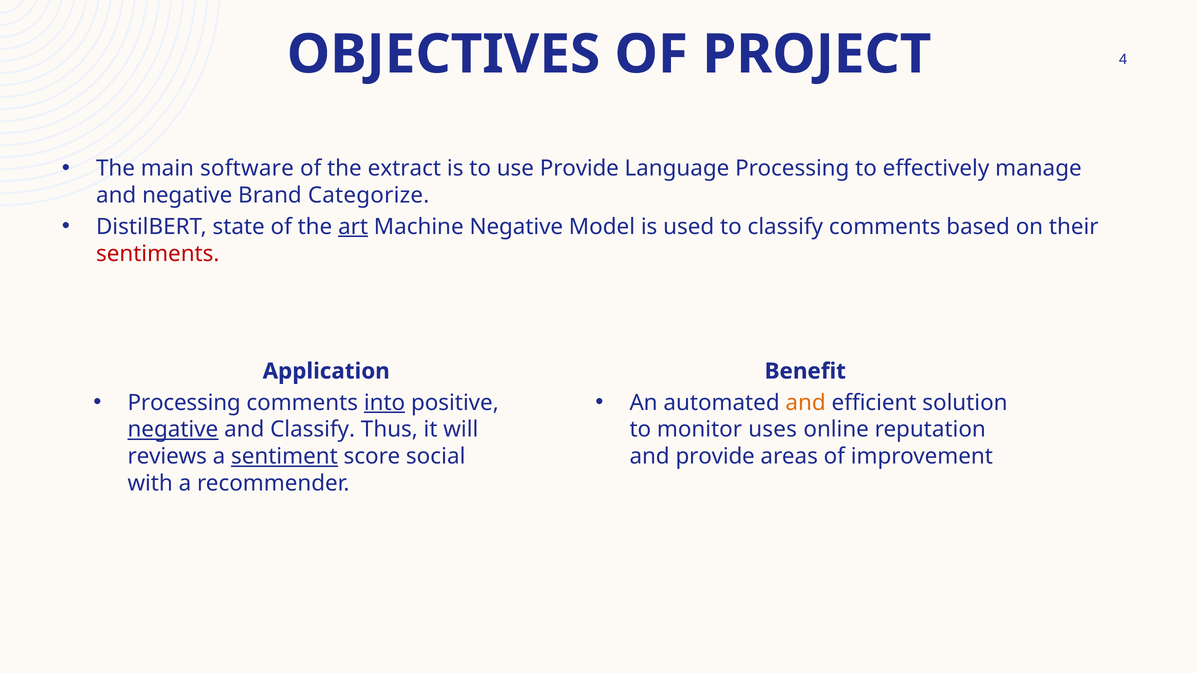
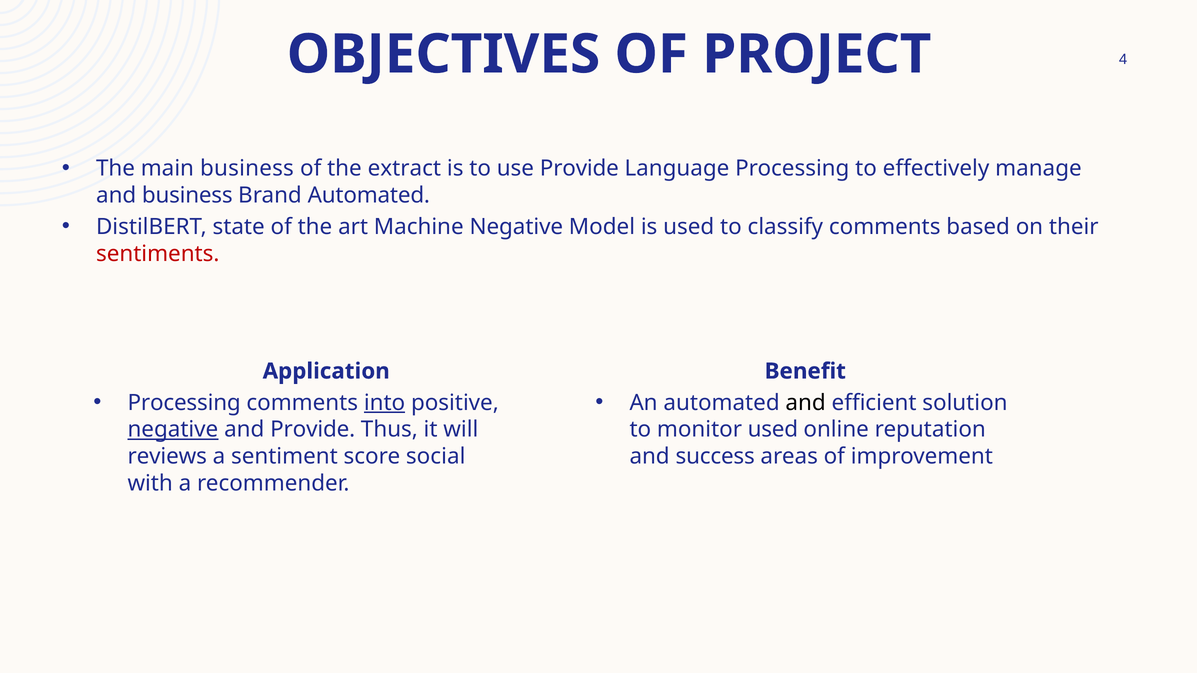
main software: software -> business (247, 168)
and negative: negative -> business (187, 195)
Brand Categorize: Categorize -> Automated (369, 195)
art underline: present -> none (353, 227)
and colour: orange -> black (806, 403)
and Classify: Classify -> Provide (313, 430)
monitor uses: uses -> used (773, 430)
sentiment underline: present -> none (284, 457)
and provide: provide -> success (715, 457)
